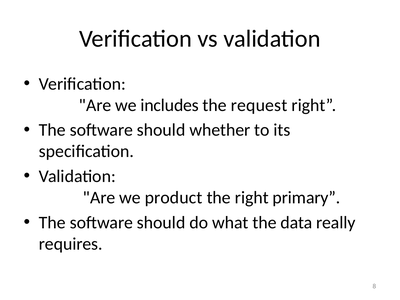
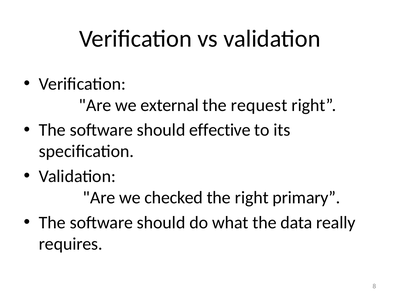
includes: includes -> external (170, 105)
whether: whether -> effective (220, 130)
product: product -> checked (174, 198)
